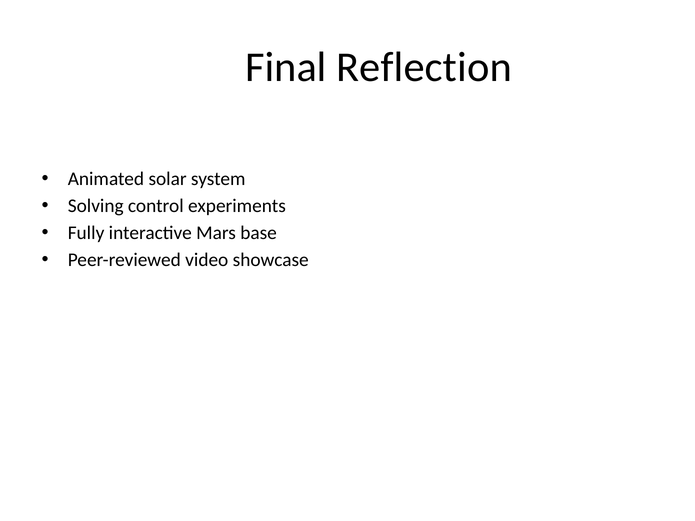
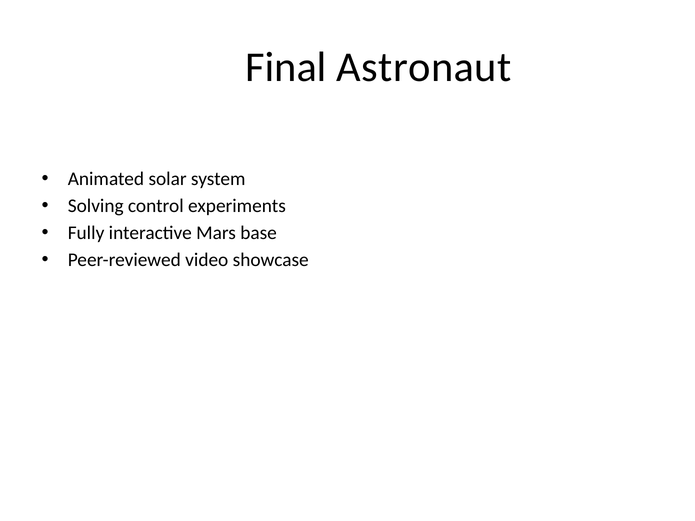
Reflection: Reflection -> Astronaut (424, 67)
